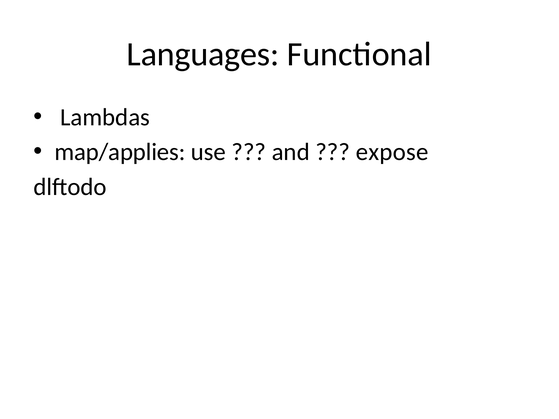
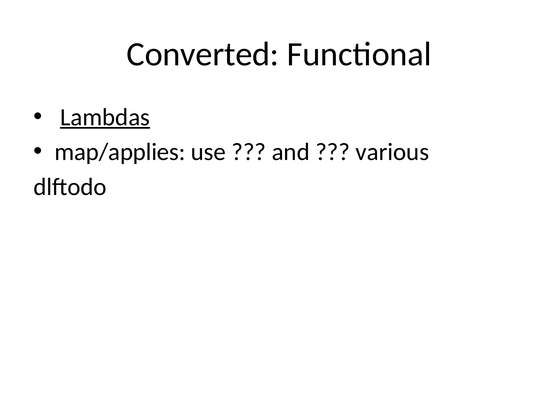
Languages: Languages -> Converted (203, 54)
Lambdas underline: none -> present (105, 117)
expose: expose -> various (392, 152)
